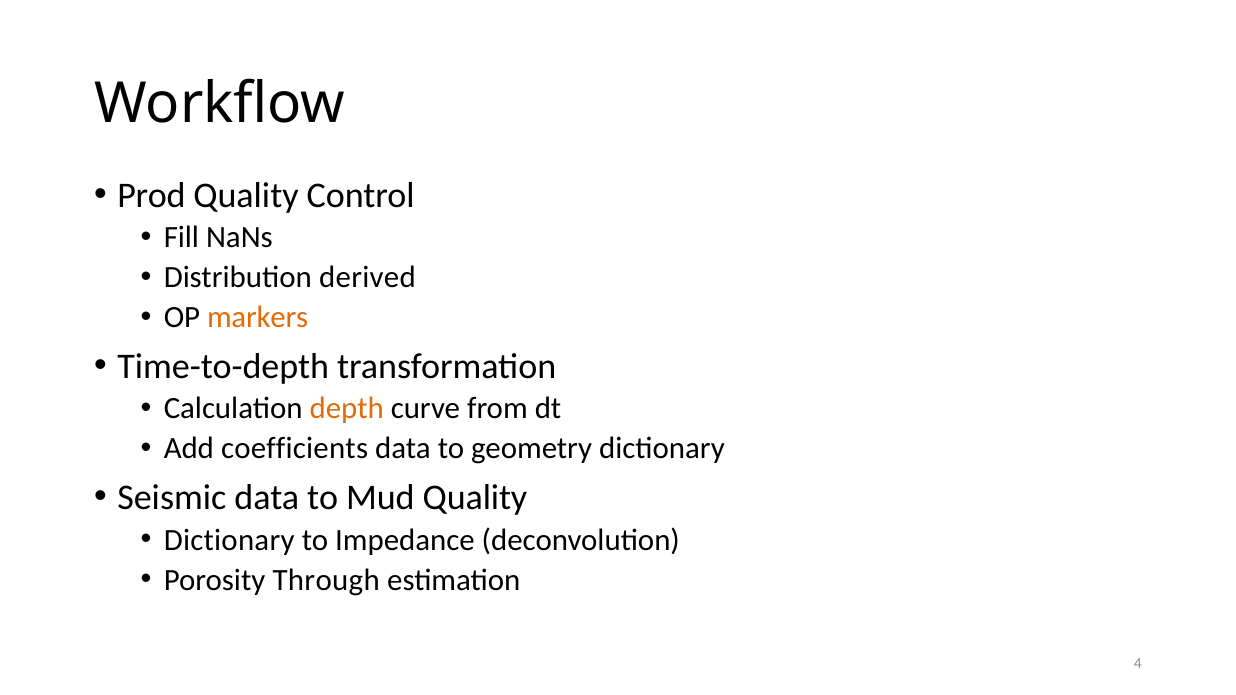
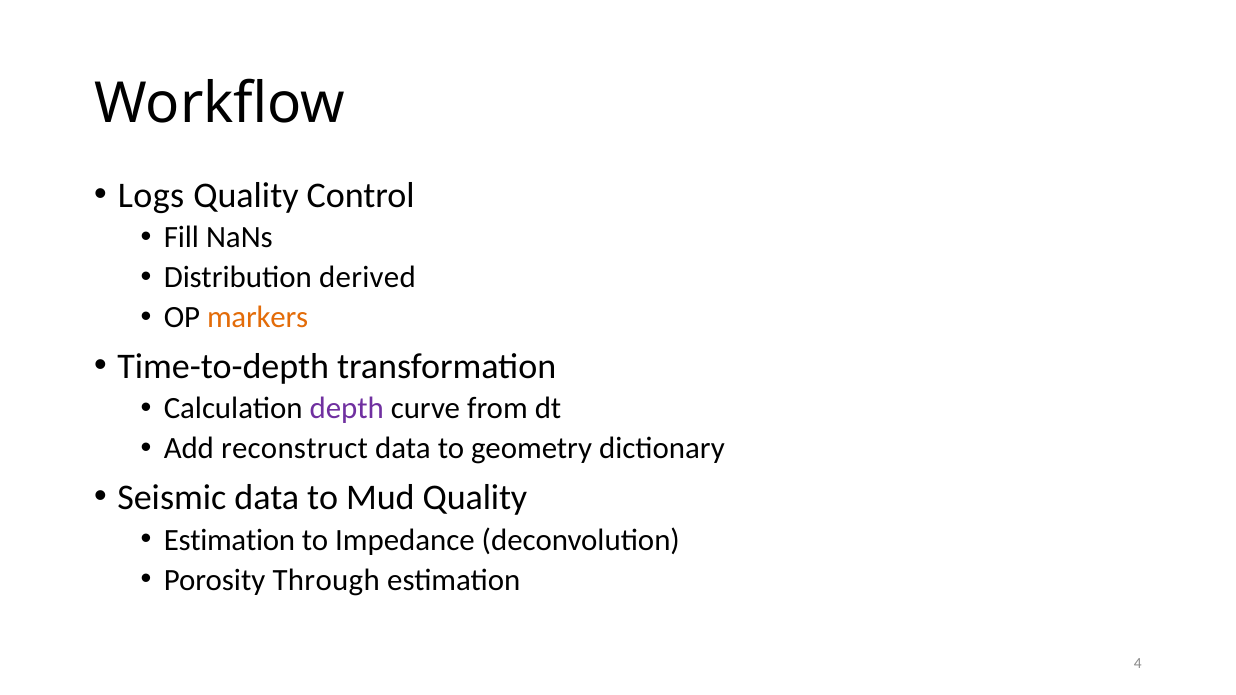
Prod: Prod -> Logs (151, 195)
depth colour: orange -> purple (347, 409)
coefficients: coefficients -> reconstruct (295, 449)
Dictionary: Dictionary -> Estimation (229, 540)
